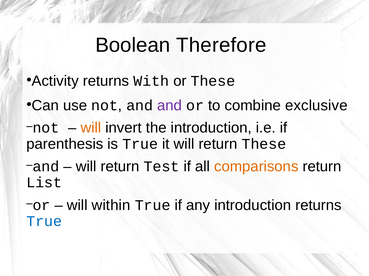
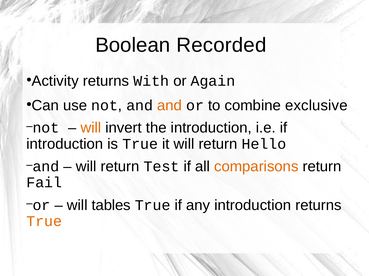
Therefore: Therefore -> Recorded (221, 45)
or These: These -> Again (213, 81)
and colour: purple -> orange (170, 106)
parenthesis: parenthesis -> introduction (65, 144)
return These: These -> Hello (264, 144)
List: List -> Fail (44, 183)
within: within -> tables (111, 206)
True colour: blue -> orange (44, 222)
